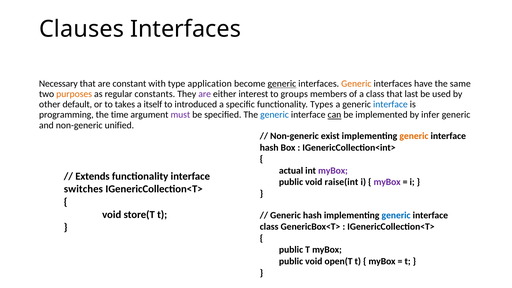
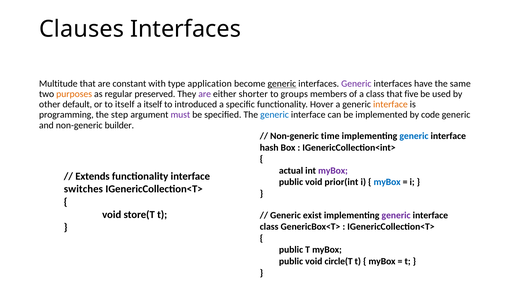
Necessary: Necessary -> Multitude (58, 84)
Generic colour: orange -> purple (356, 84)
constants: constants -> preserved (155, 94)
interest: interest -> shorter (253, 94)
last: last -> five (411, 94)
to takes: takes -> itself (125, 104)
Types: Types -> Hover (322, 104)
interface colour: blue -> orange (390, 104)
time: time -> step (120, 115)
can underline: present -> none (334, 115)
infer: infer -> code (430, 115)
unified: unified -> builder (119, 125)
exist: exist -> time (330, 136)
generic colour: orange -> blue (414, 136)
raise(int: raise(int -> prior(int (341, 182)
myBox colour: purple -> blue (387, 182)
Generic hash: hash -> exist (312, 215)
generic colour: blue -> purple (396, 215)
open(T: open(T -> circle(T (339, 261)
